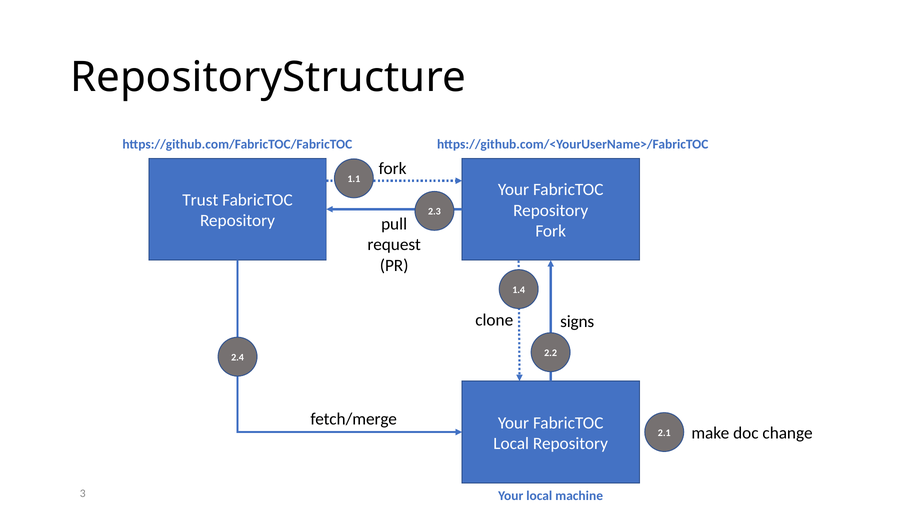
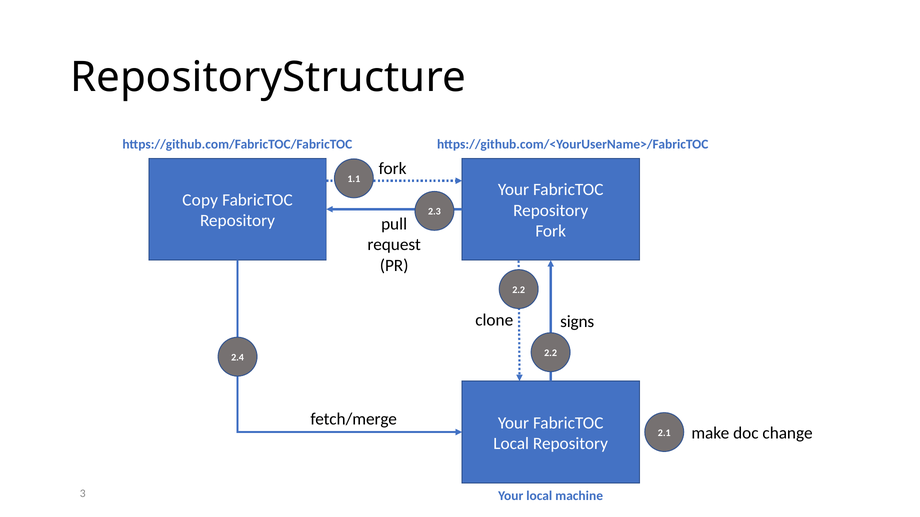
Trust: Trust -> Copy (200, 200)
1.4: 1.4 -> 2.2 (519, 290)
